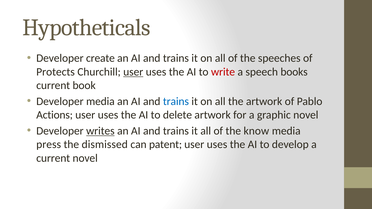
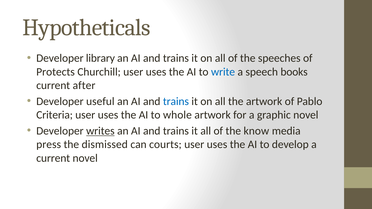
create: create -> library (100, 58)
user underline: present -> none (133, 72)
write colour: red -> blue (223, 72)
book: book -> after (84, 86)
Developer media: media -> useful (100, 101)
Actions: Actions -> Criteria (55, 115)
delete: delete -> whole (177, 115)
patent: patent -> courts (165, 145)
